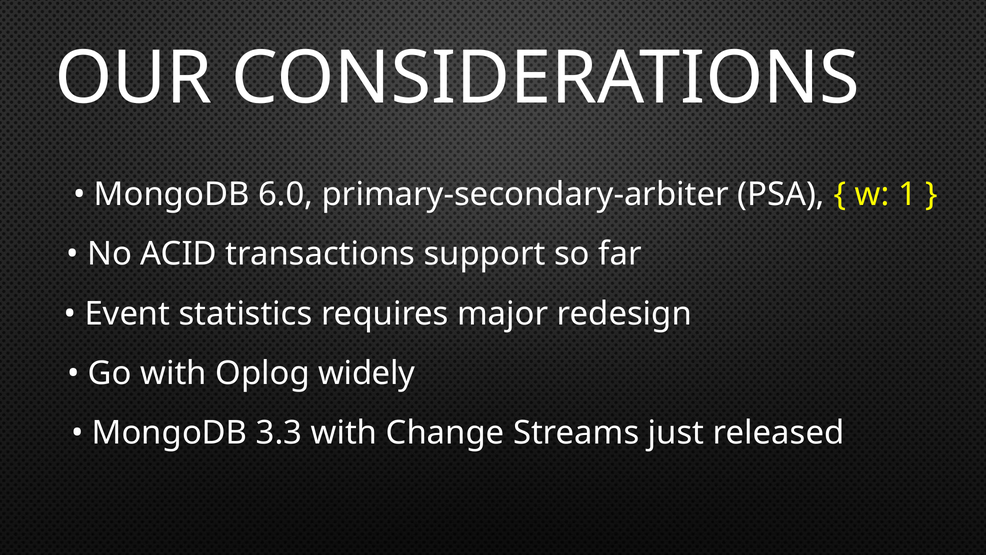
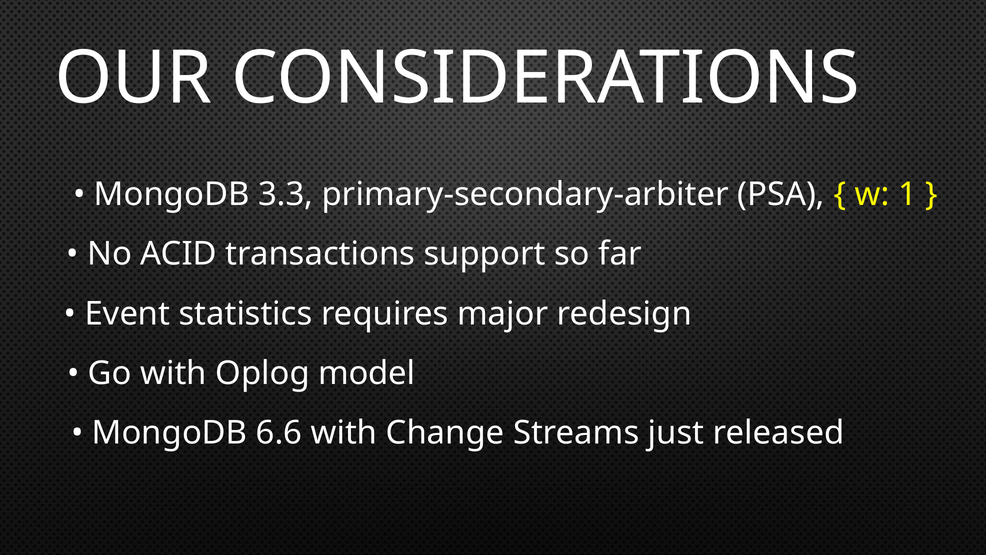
6.0: 6.0 -> 3.3 (286, 194)
widely: widely -> model (367, 373)
3.3: 3.3 -> 6.6 (279, 433)
